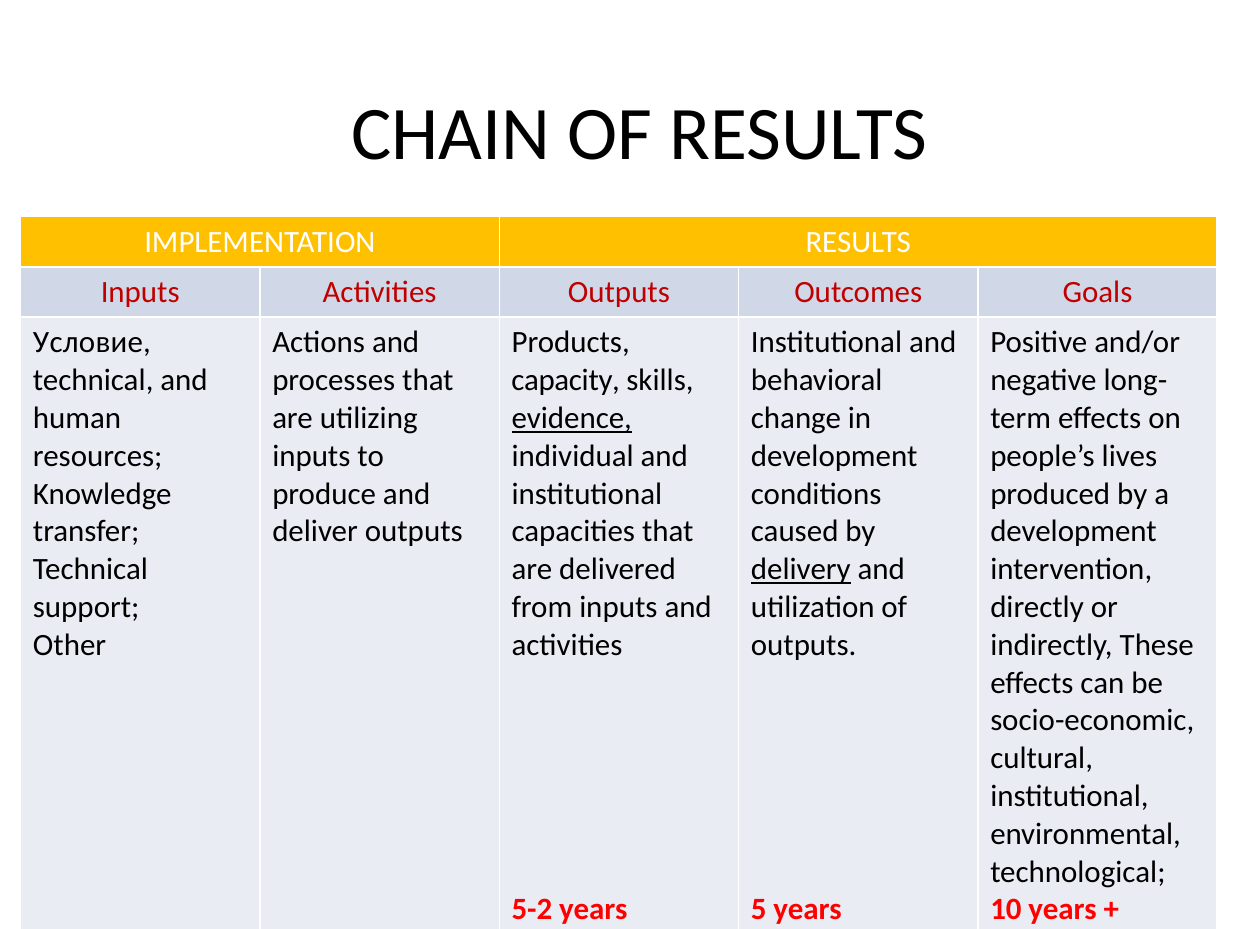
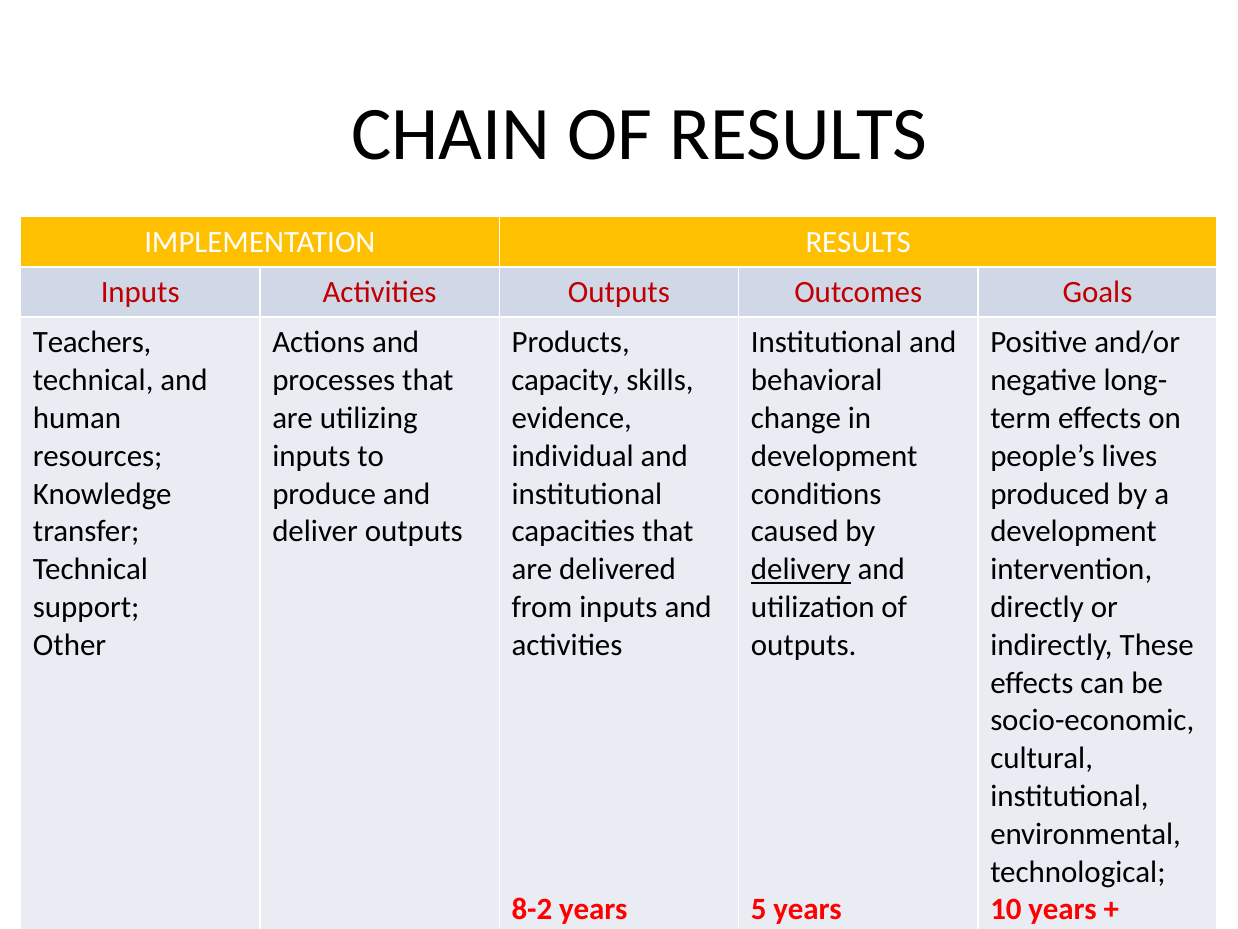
Условие: Условие -> Teachers (92, 343)
evidence underline: present -> none (572, 418)
5-2: 5-2 -> 8-2 (532, 909)
